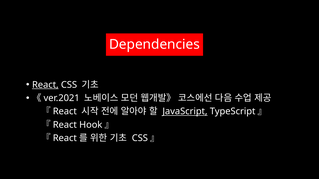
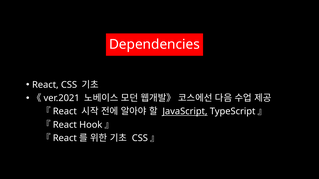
React underline: present -> none (45, 85)
